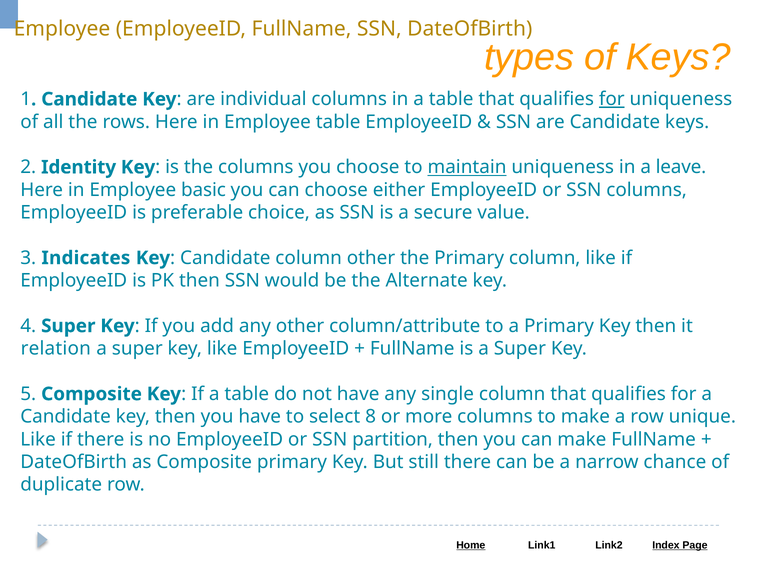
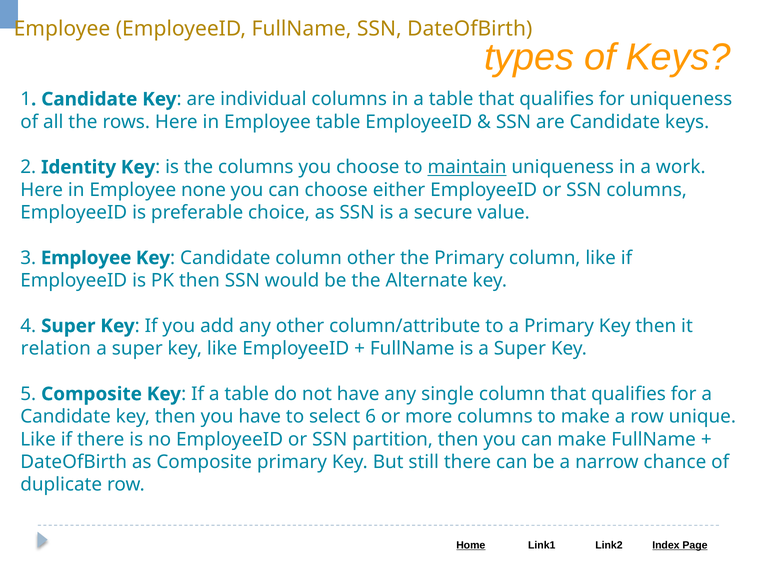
for underline: present -> none (612, 99)
leave: leave -> work (681, 167)
basic: basic -> none (204, 190)
3 Indicates: Indicates -> Employee (86, 258)
8: 8 -> 6 (371, 417)
